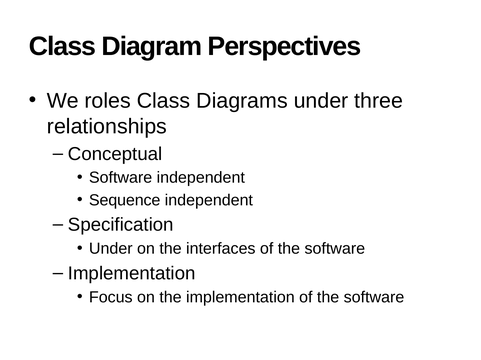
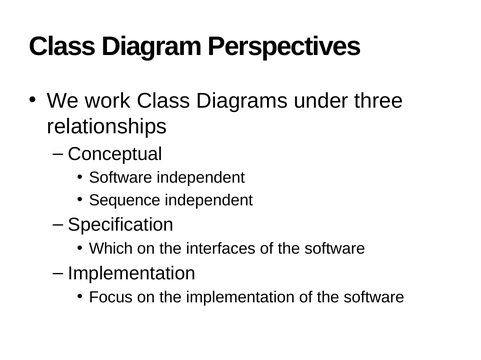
roles: roles -> work (108, 101)
Under: Under -> Which (111, 249)
